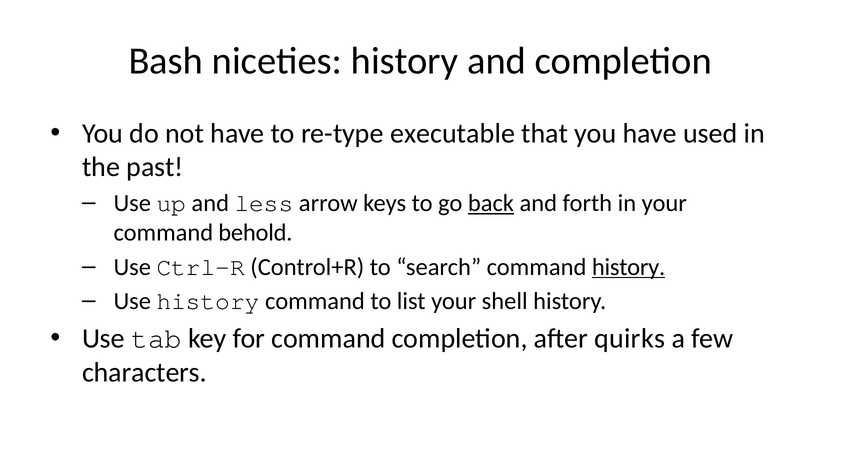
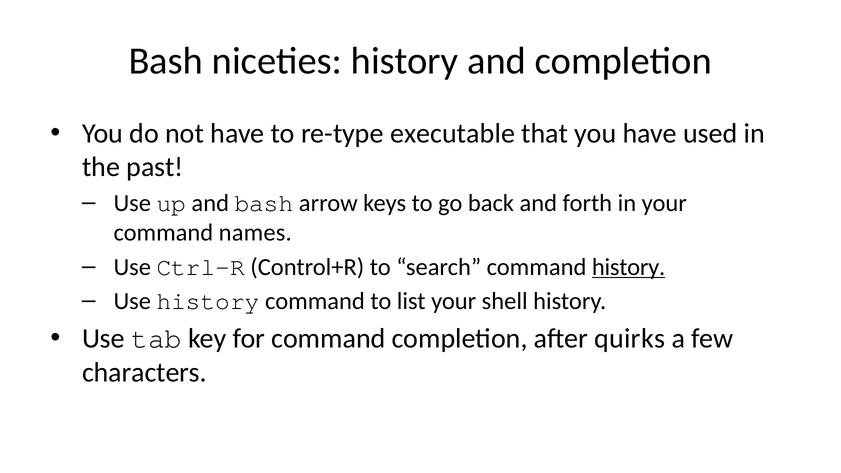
and less: less -> bash (264, 203)
back underline: present -> none (491, 203)
behold: behold -> names (255, 233)
